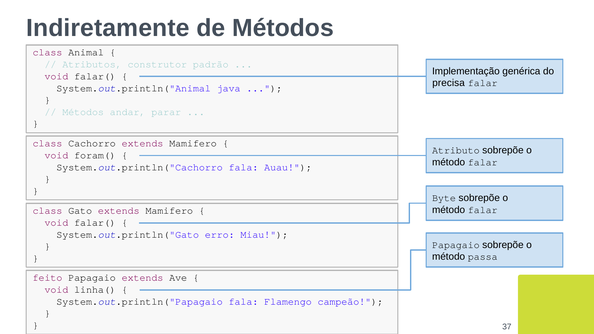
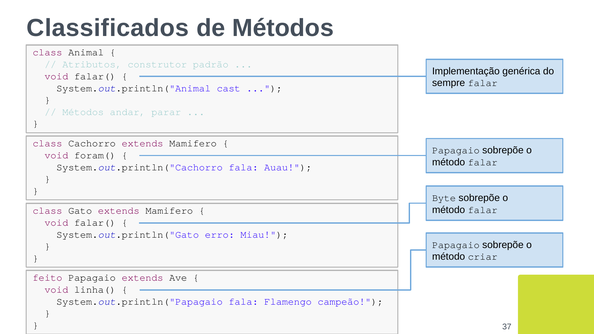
Indiretamente: Indiretamente -> Classificados (108, 28)
precisa: precisa -> sempre (449, 83)
java: java -> cast (229, 88)
Atributo: Atributo -> Papagaio (456, 150)
passa: passa -> criar (483, 257)
